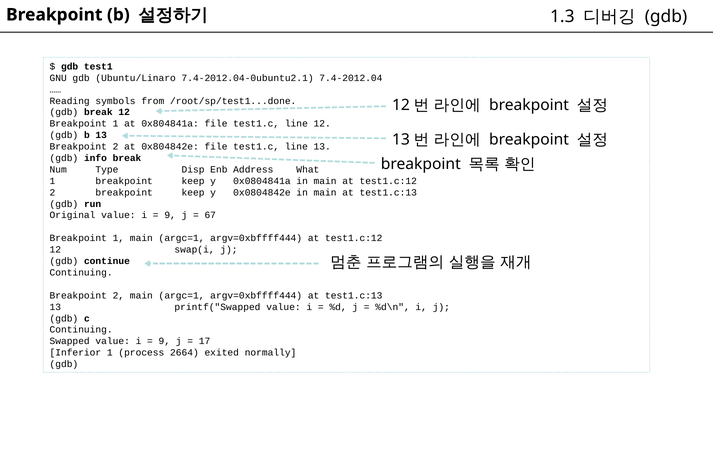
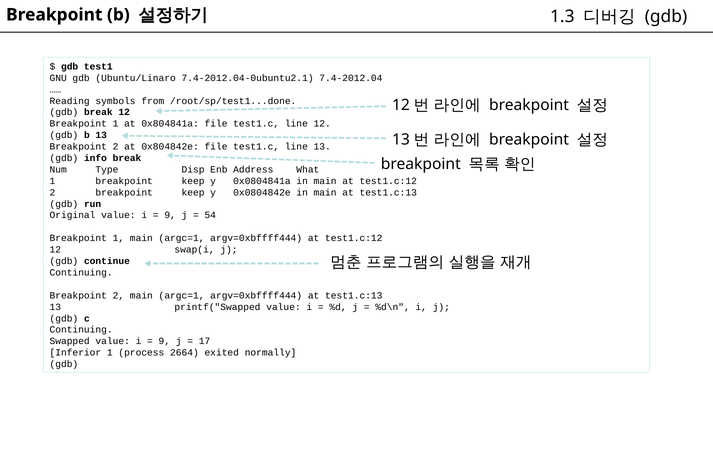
67: 67 -> 54 (210, 215)
